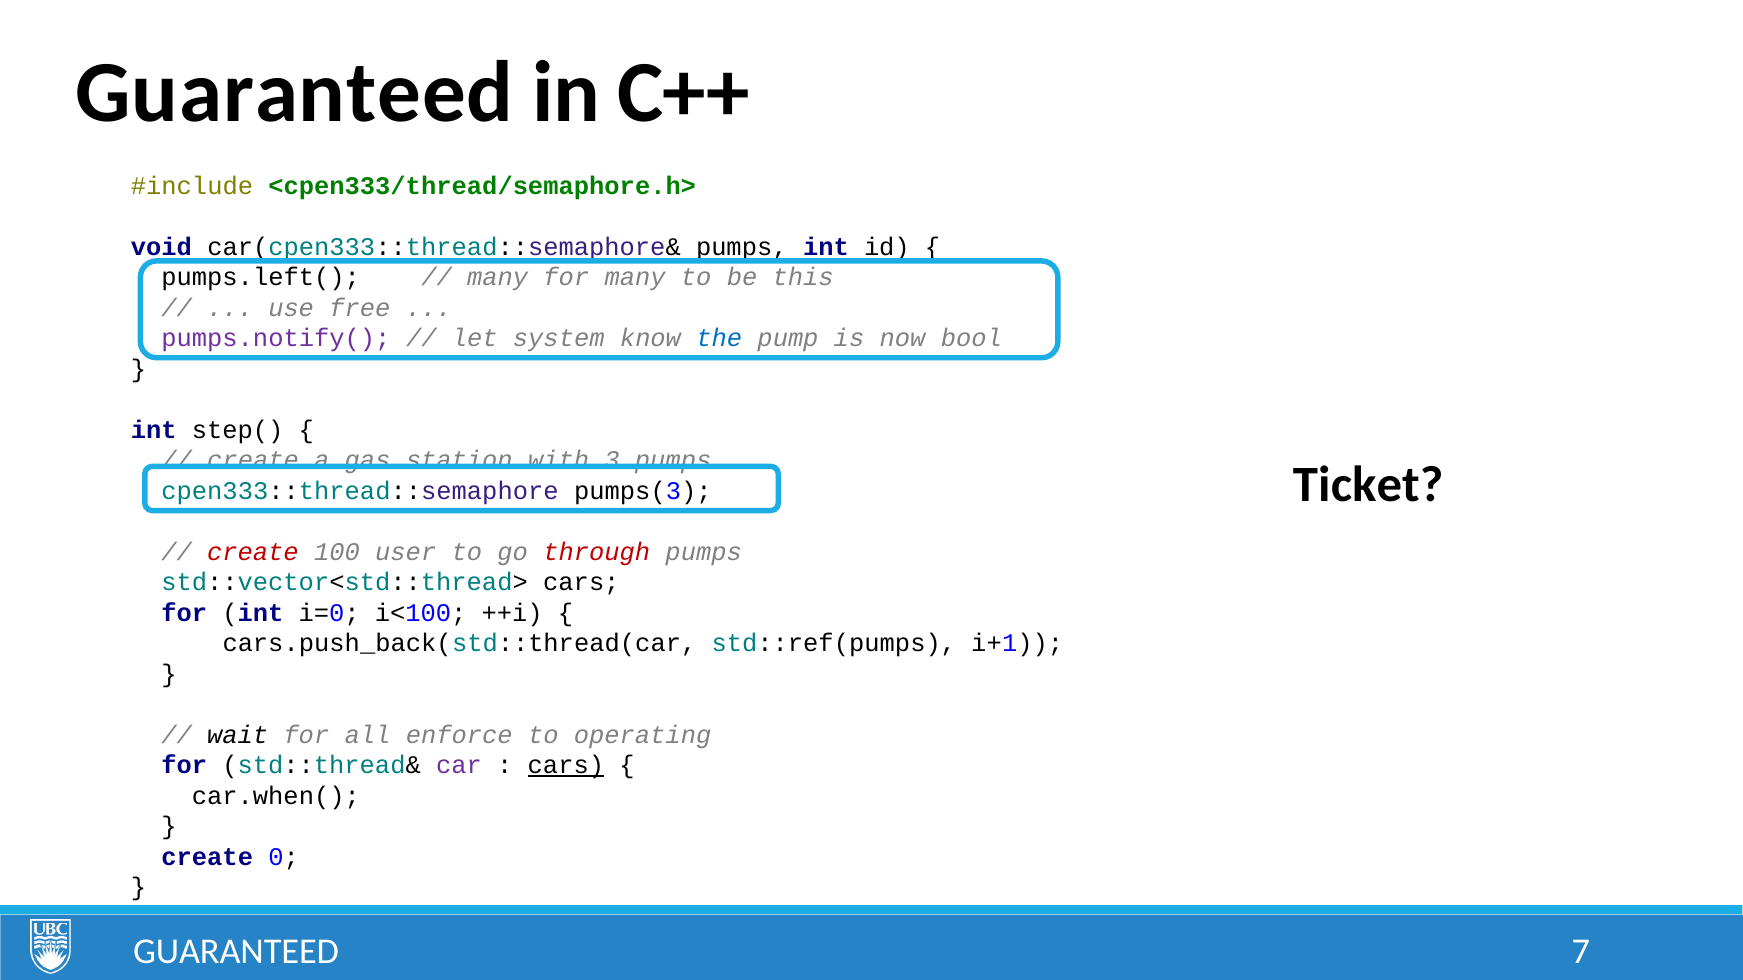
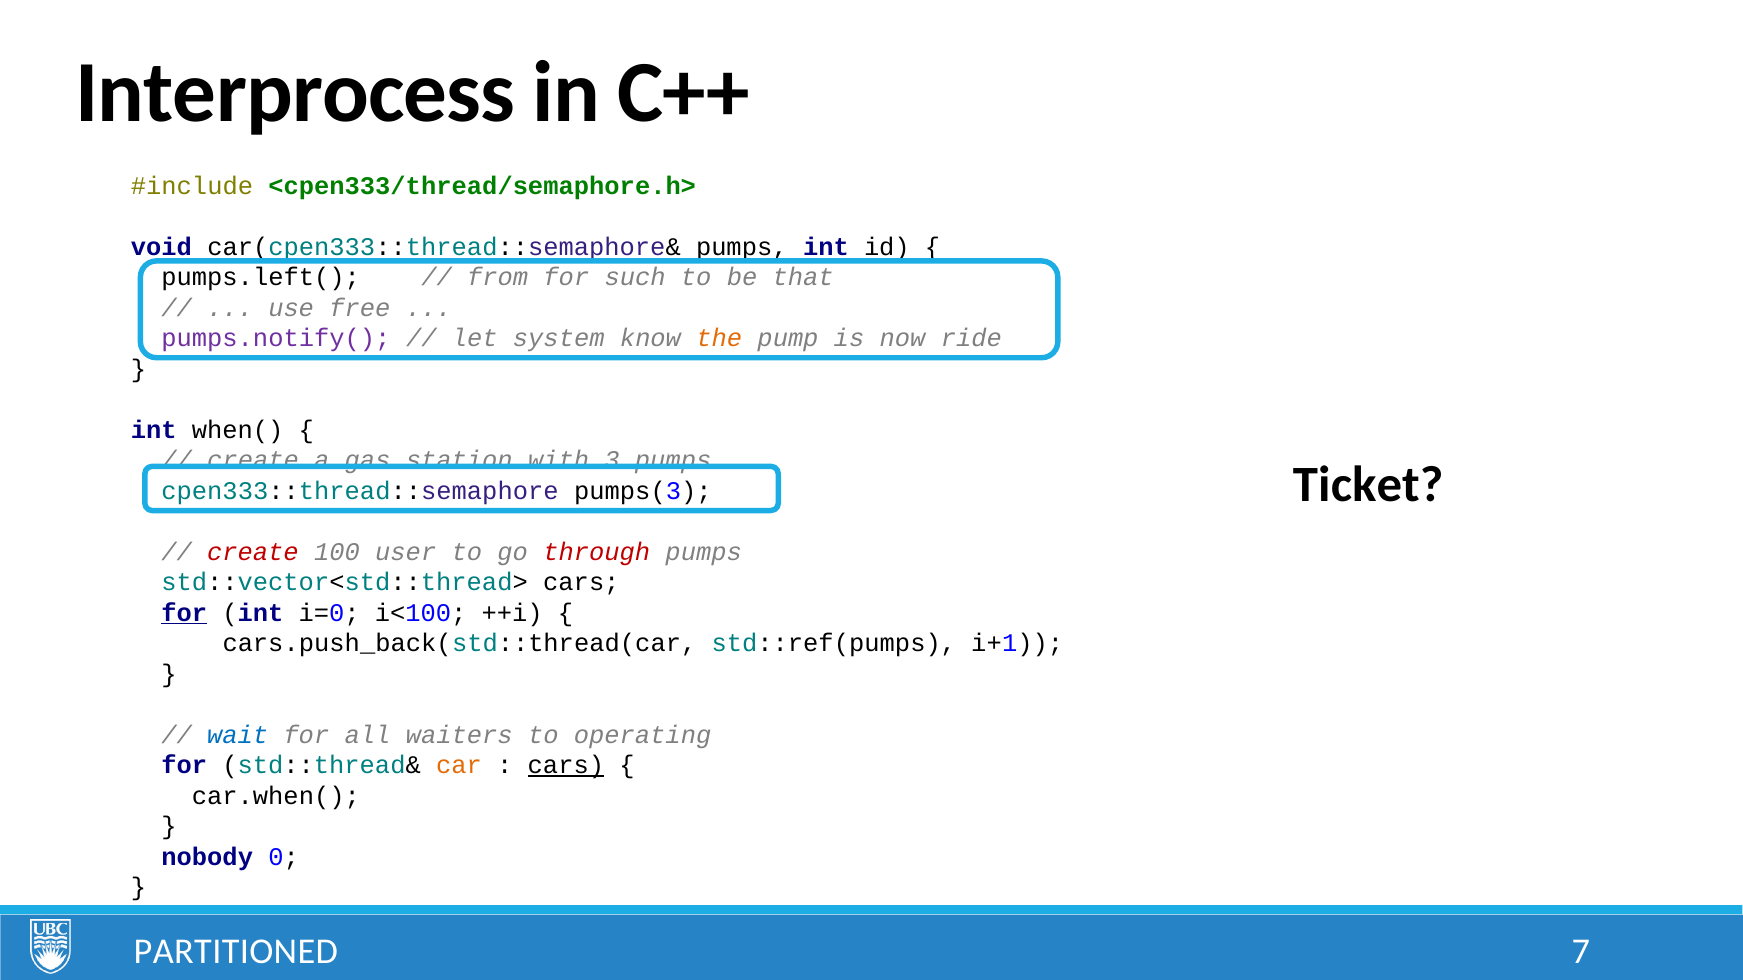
Guaranteed: Guaranteed -> Interprocess (295, 93)
many: many -> from (498, 277)
for many: many -> such (635, 277)
this: this -> that (803, 277)
the colour: blue -> orange (719, 338)
bool: bool -> ride (971, 338)
step(: step( -> when( (238, 430)
for underline: none -> present (184, 613)
wait colour: black -> blue (238, 735)
enforce: enforce -> waiters (459, 735)
car colour: purple -> orange (459, 766)
create: create -> nobody (207, 857)
GUARANTEED: GUARANTEED -> PARTITIONED (236, 952)
